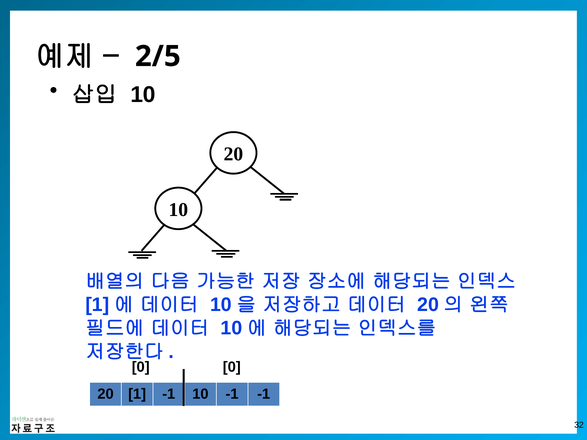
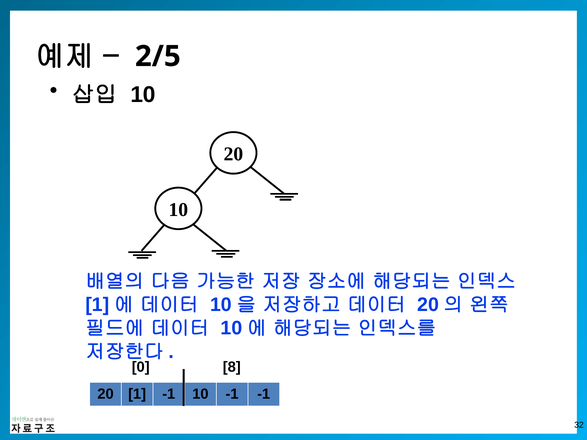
0 0: 0 -> 8 (232, 367)
